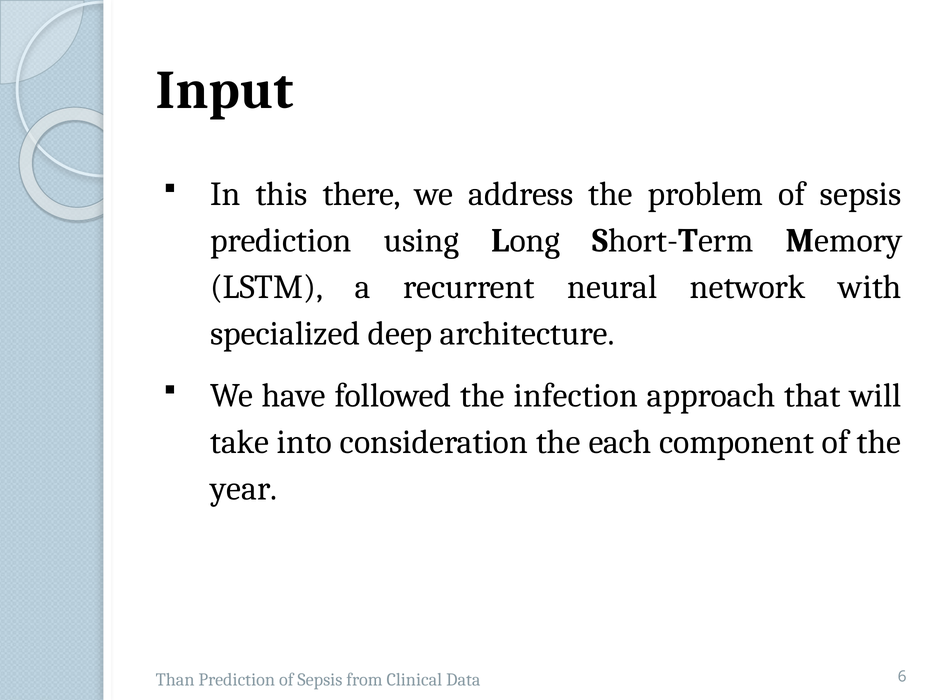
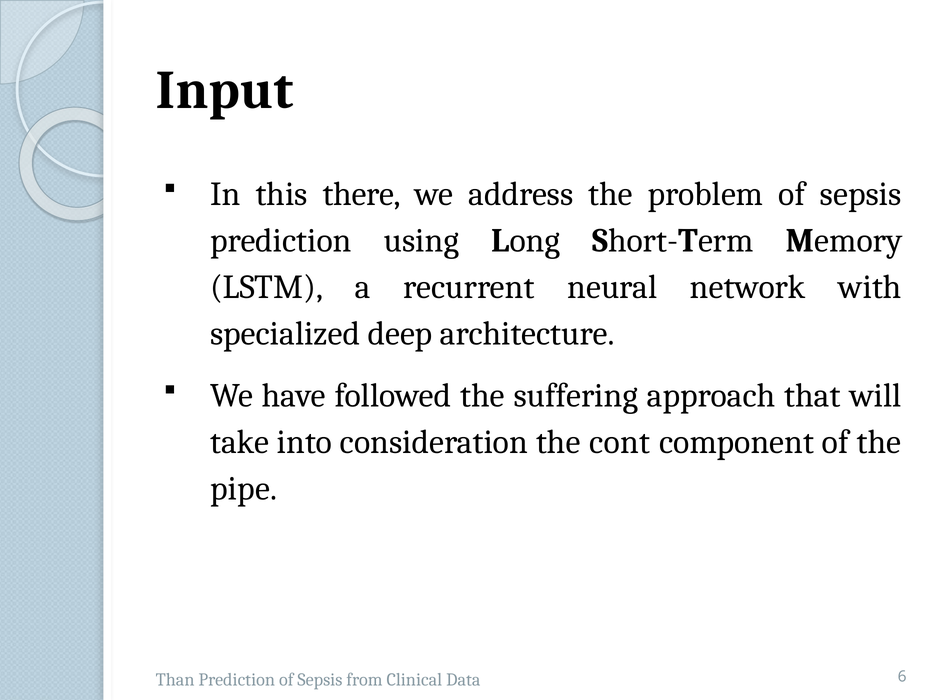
infection: infection -> suffering (576, 395)
each: each -> cont (620, 442)
year: year -> pipe (244, 488)
